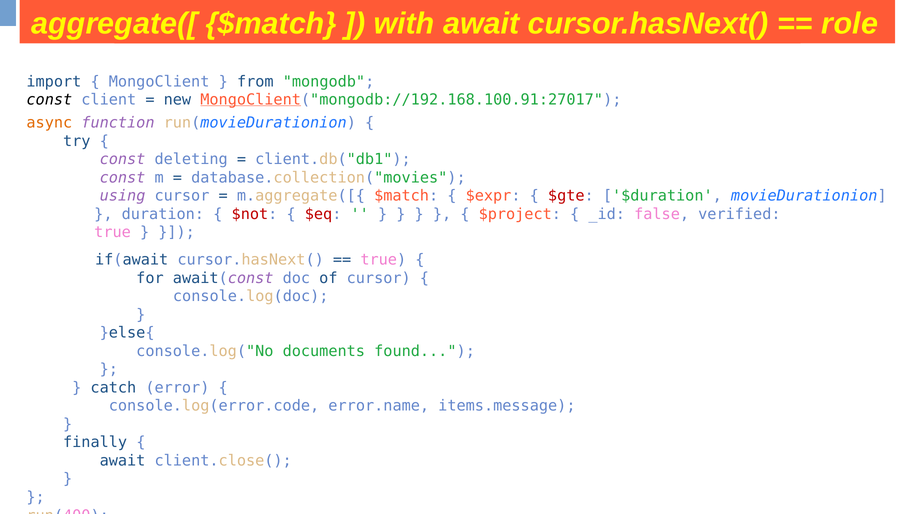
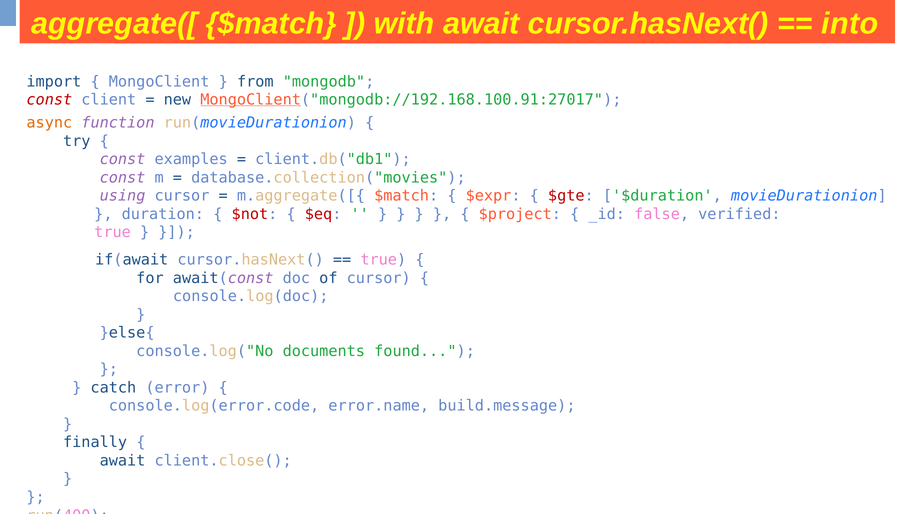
role: role -> into (850, 24)
const colour: black -> red (49, 100)
deleting: deleting -> examples (191, 160)
items.message: items.message -> build.message (507, 406)
